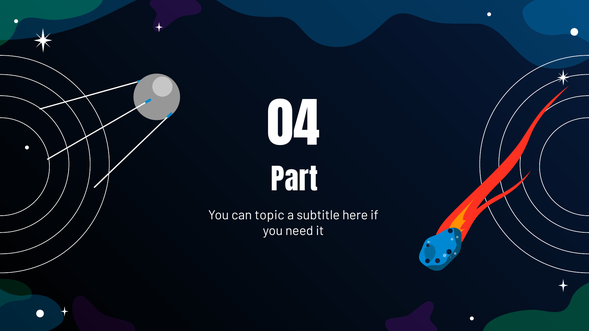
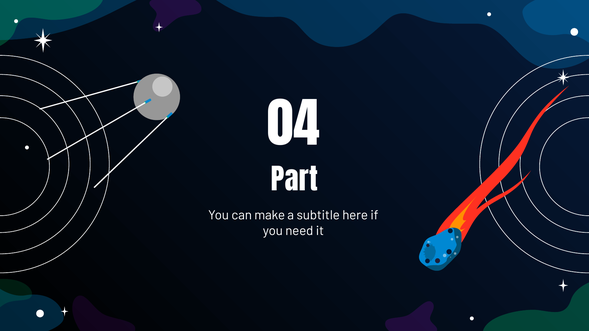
topic: topic -> make (270, 215)
